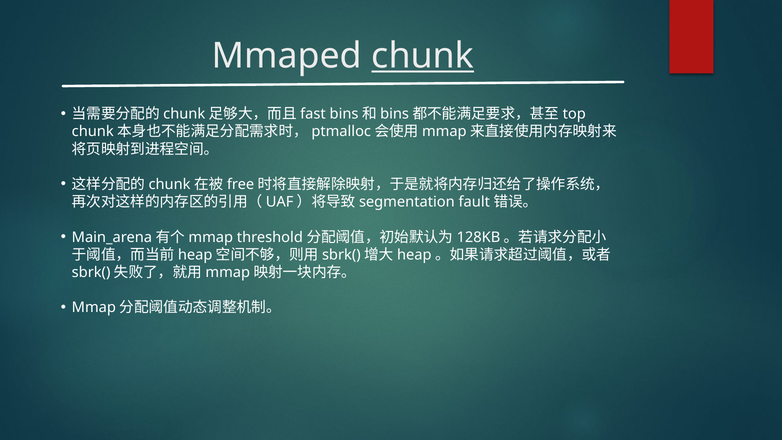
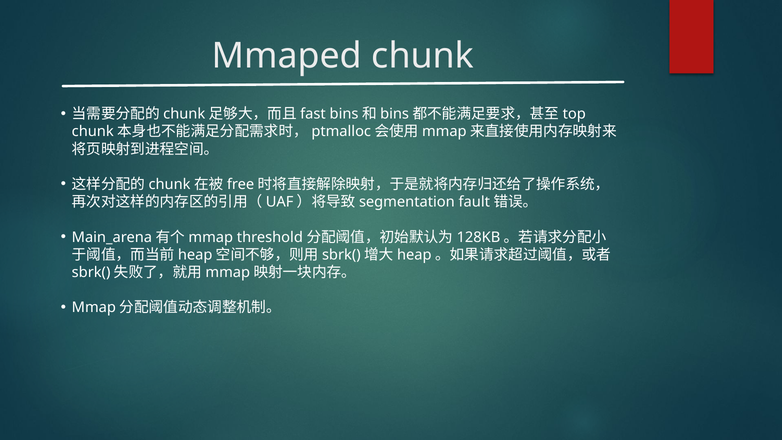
chunk underline: present -> none (423, 56)
